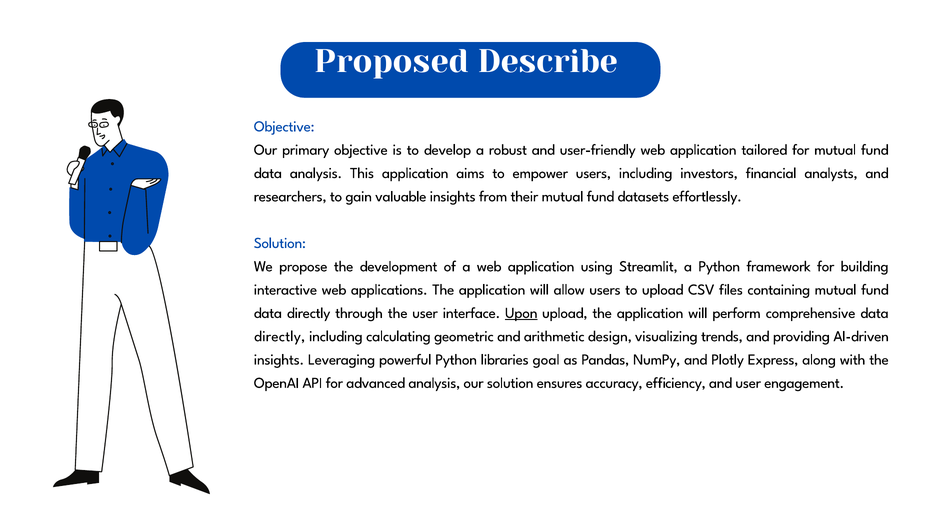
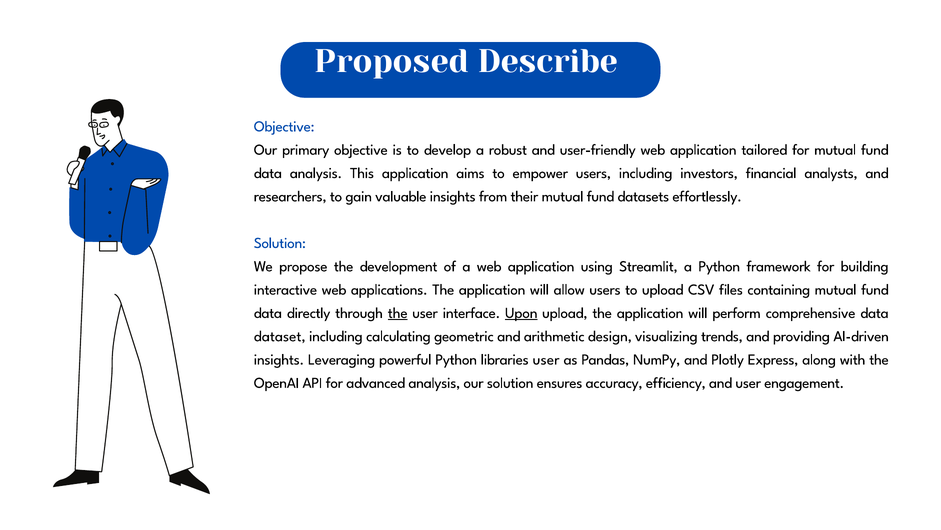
the underline: none -> present (398, 312)
directly: directly -> dataset (280, 336)
libraries goal: goal -> user (546, 359)
